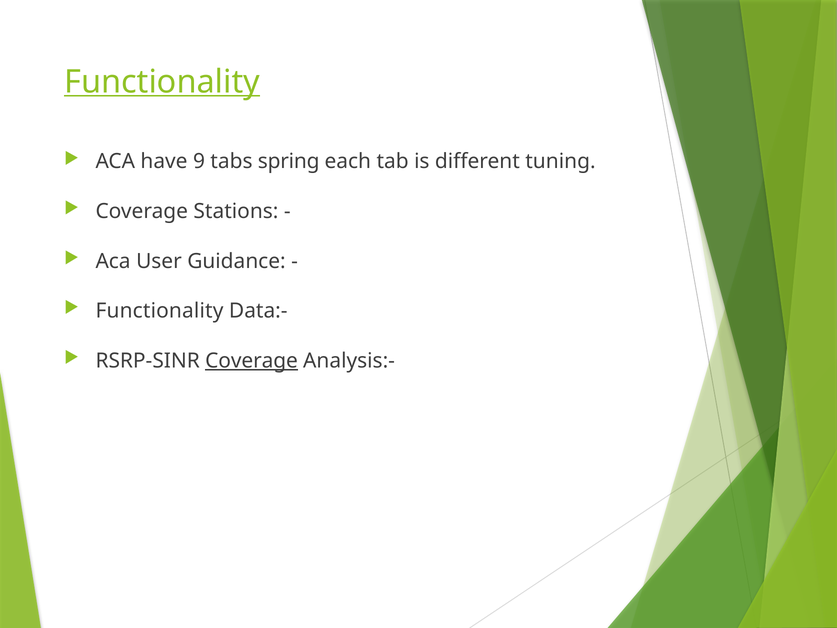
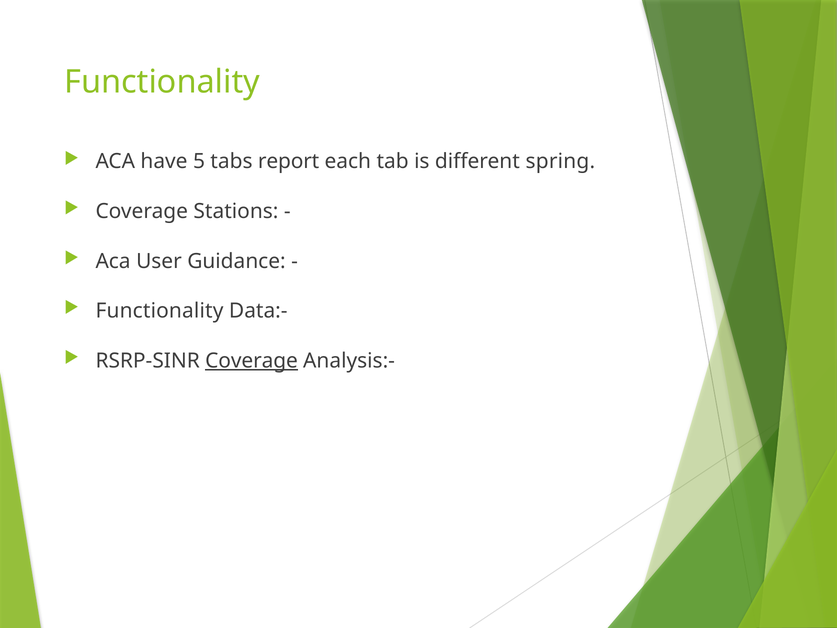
Functionality underline: present -> none (162, 82)
9: 9 -> 5 (199, 161)
spring: spring -> report (289, 161)
tuning: tuning -> spring (560, 161)
